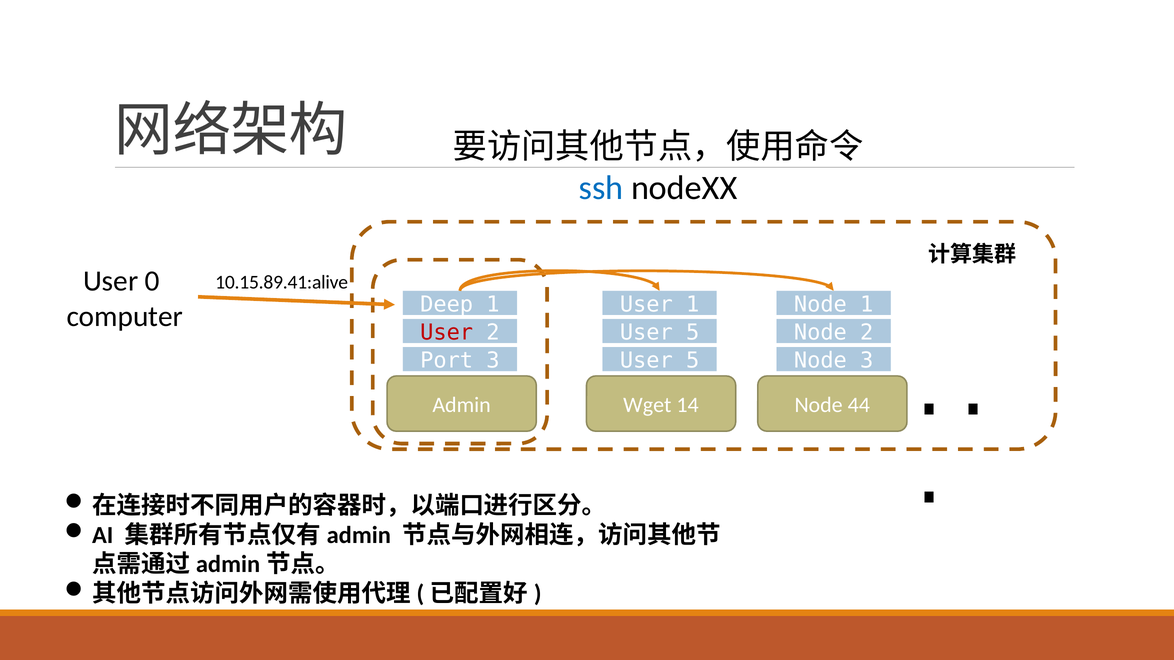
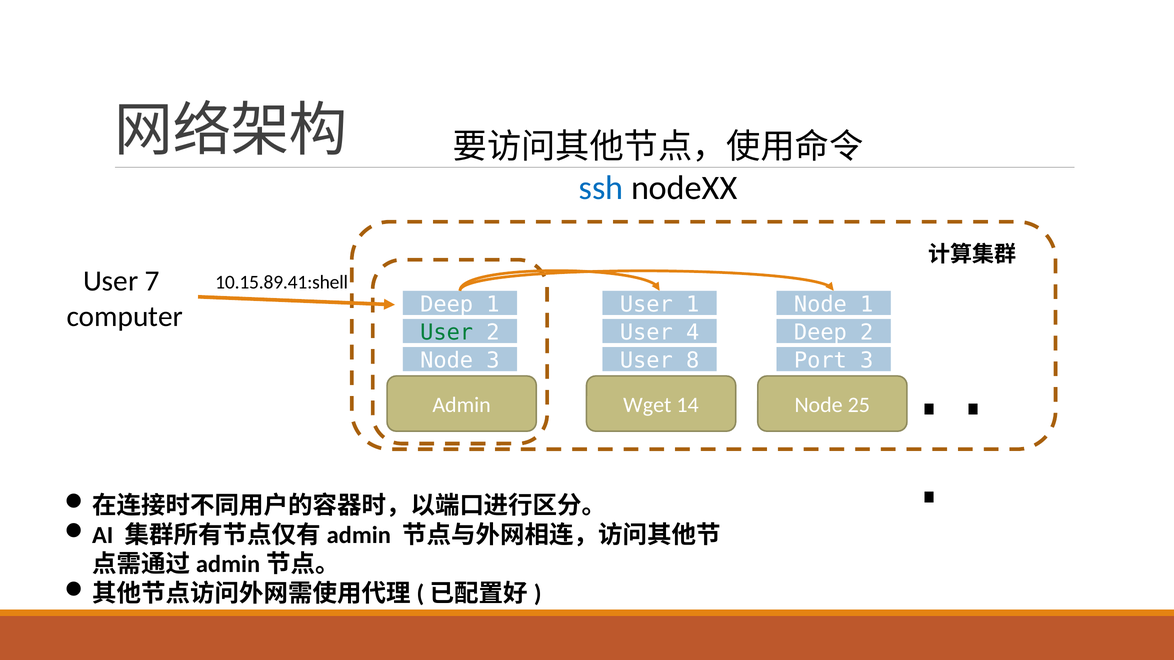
0: 0 -> 7 (152, 281)
10.15.89.41:alive: 10.15.89.41:alive -> 10.15.89.41:shell (282, 282)
User colour: red -> green (447, 333)
5: 5 -> 4 (693, 333)
Node: Node -> Deep (820, 333)
Port: Port -> Node (447, 361)
5: 5 -> 8 (693, 361)
Node: Node -> Port (820, 361)
44: 44 -> 25 (859, 405)
